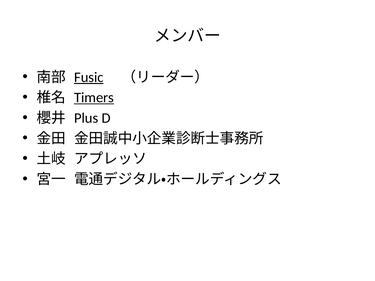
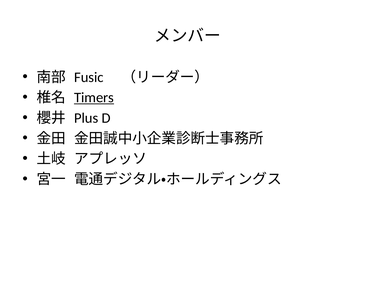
Fusic underline: present -> none (89, 77)
